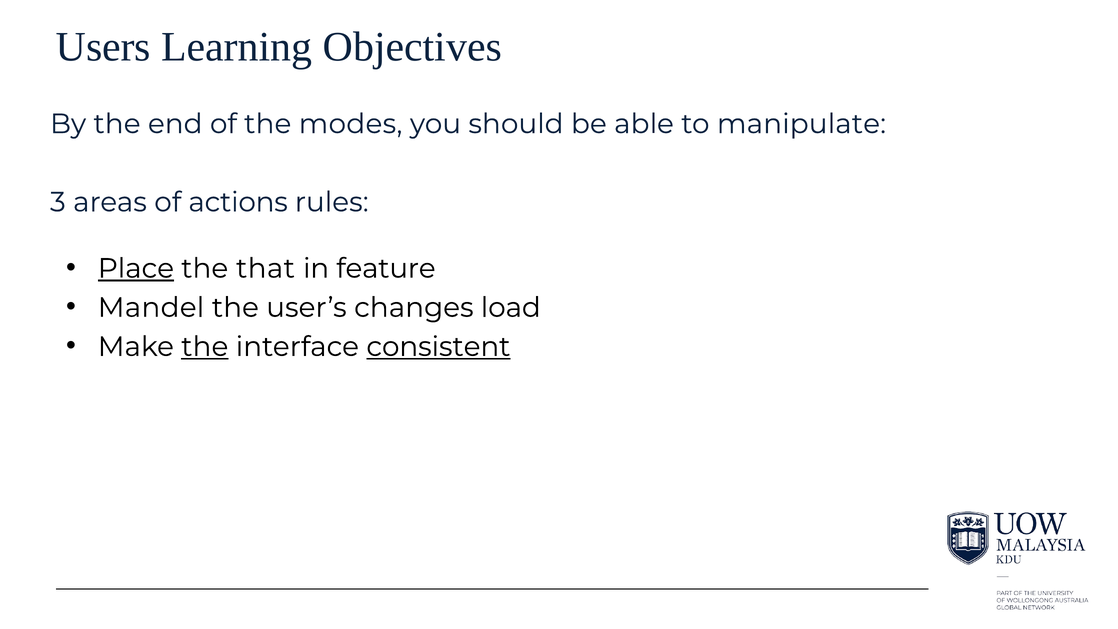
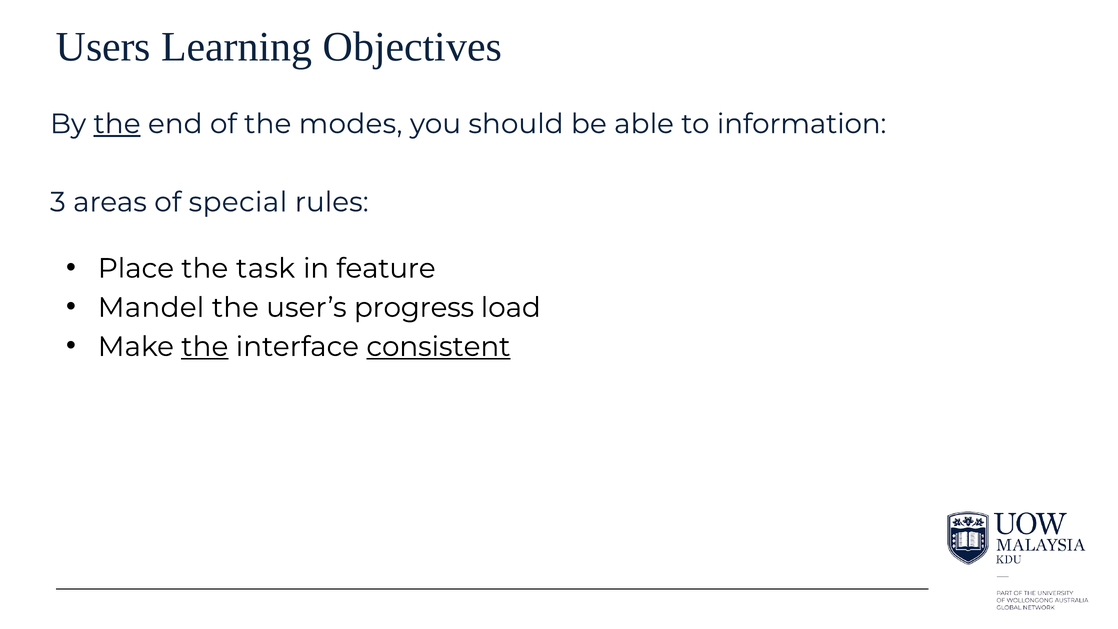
the underline: none -> present (117, 124)
manipulate: manipulate -> information (802, 124)
actions: actions -> special (238, 202)
Place underline: present -> none (136, 268)
that: that -> task (266, 268)
changes: changes -> progress (414, 308)
